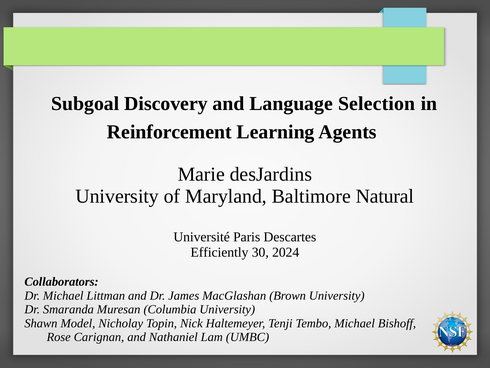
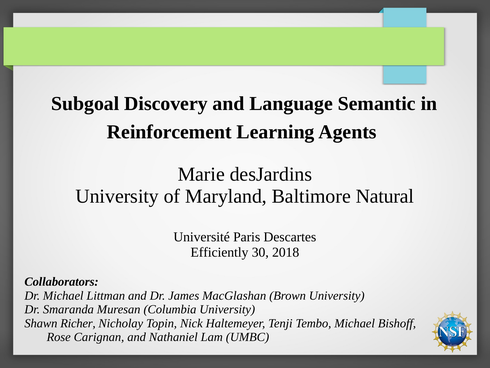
Selection: Selection -> Semantic (377, 103)
2024: 2024 -> 2018 (286, 252)
Model: Model -> Richer (78, 323)
